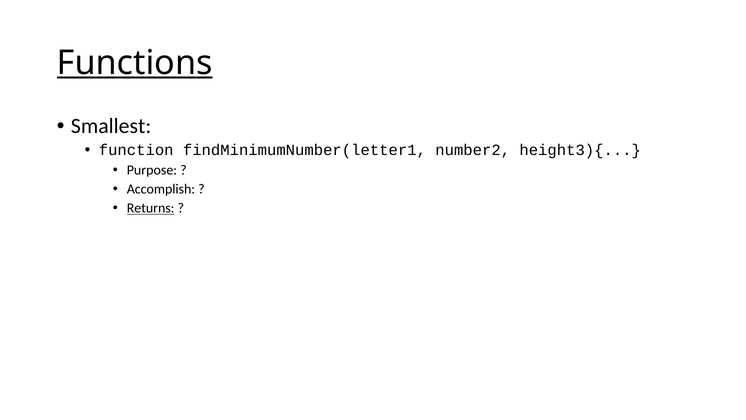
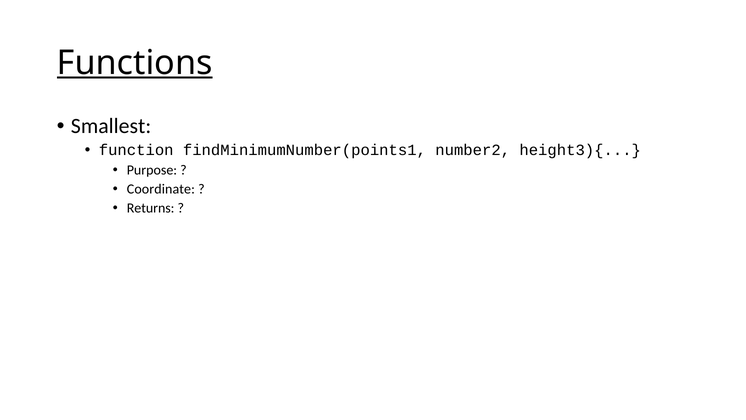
findMinimumNumber(letter1: findMinimumNumber(letter1 -> findMinimumNumber(points1 (304, 150)
Accomplish: Accomplish -> Coordinate (161, 189)
Returns underline: present -> none (151, 208)
